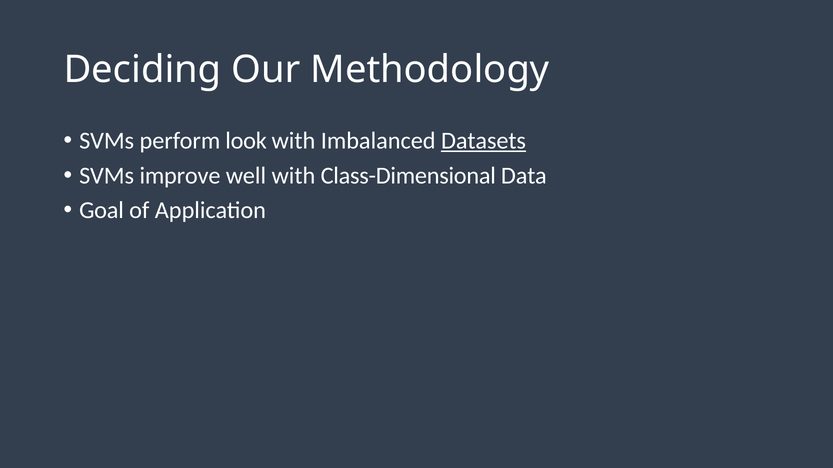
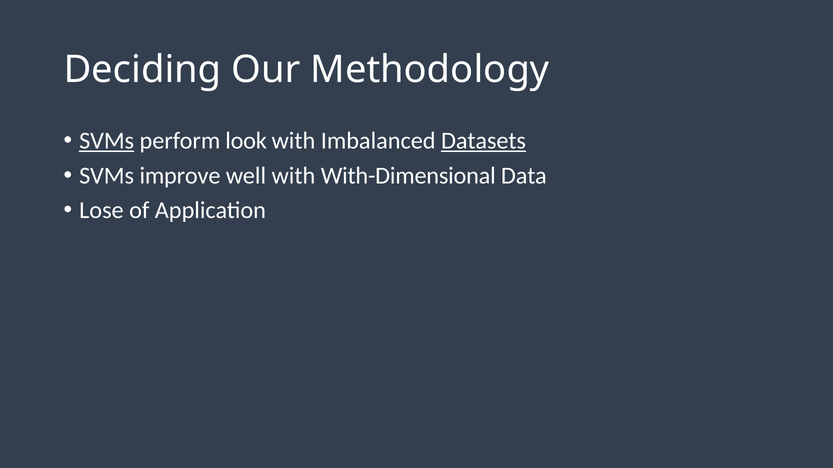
SVMs underline: none -> present (107, 141)
Class-Dimensional: Class-Dimensional -> With-Dimensional (408, 176)
Goal: Goal -> Lose (101, 211)
